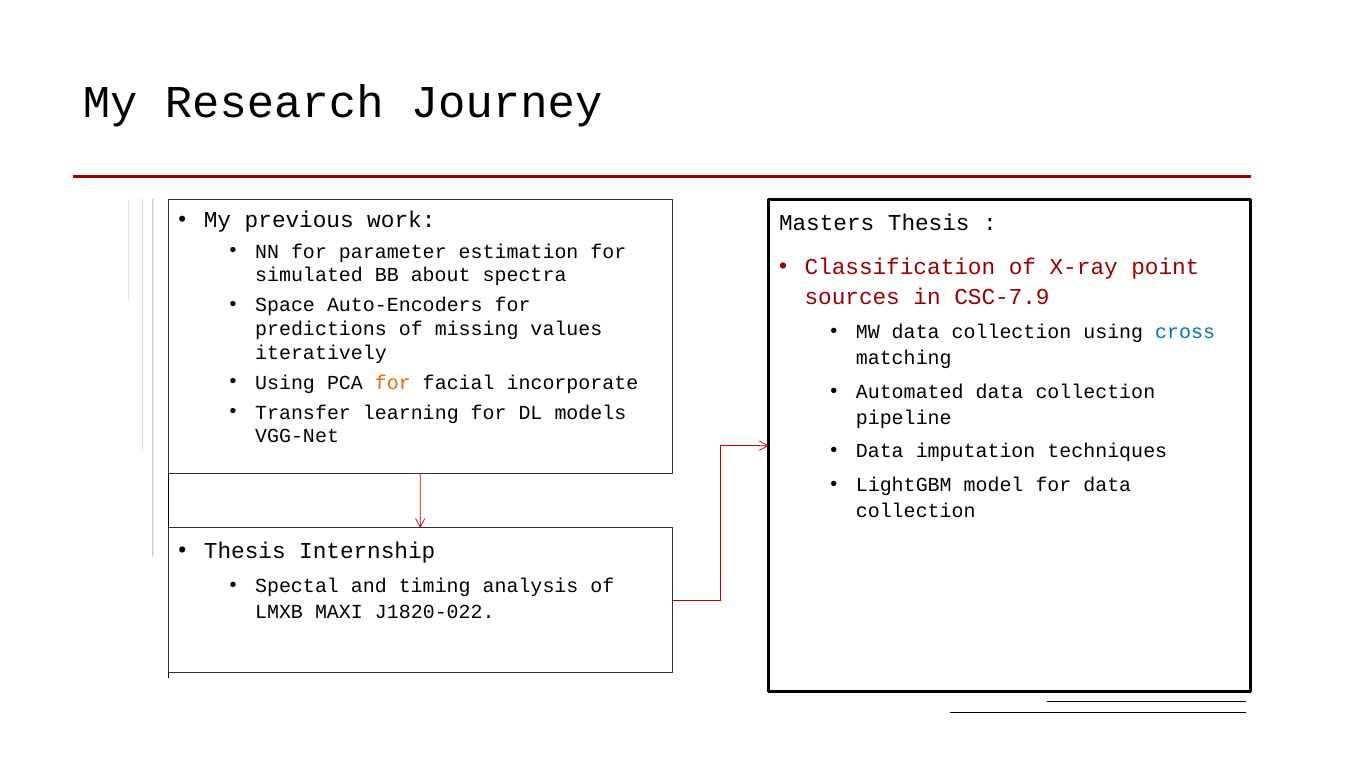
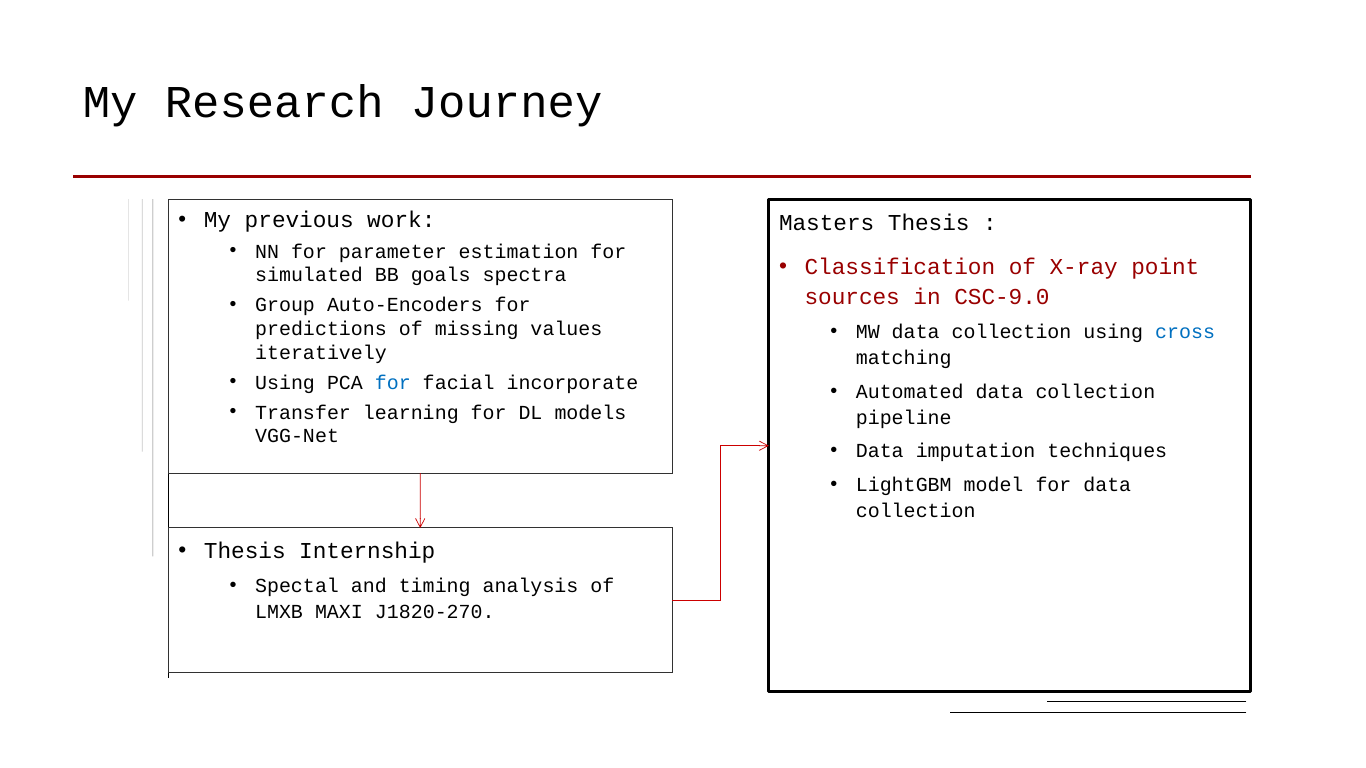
about: about -> goals (441, 275)
CSC-7.9: CSC-7.9 -> CSC-9.0 (1002, 297)
Space: Space -> Group (285, 305)
for colour: orange -> blue (393, 383)
J1820-022: J1820-022 -> J1820-270 (435, 613)
